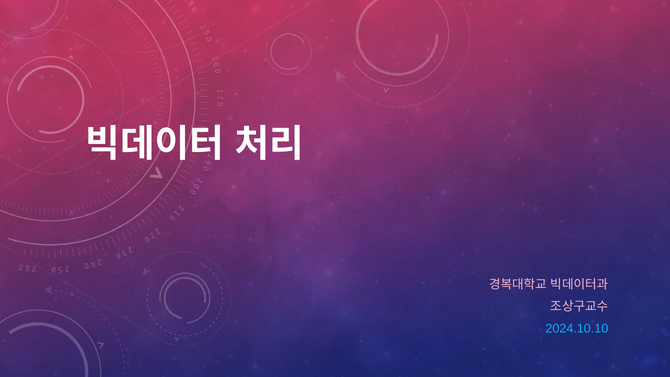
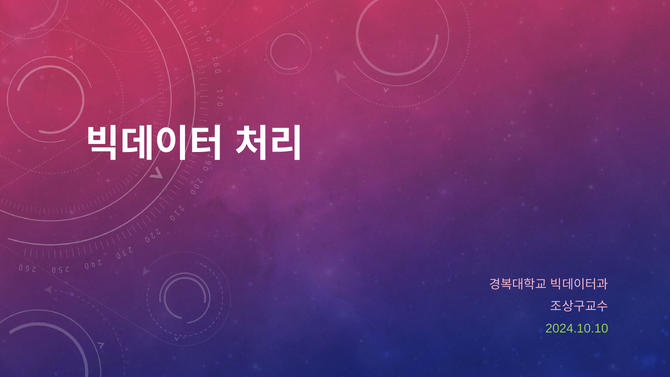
2024.10.10 colour: light blue -> light green (577, 329)
